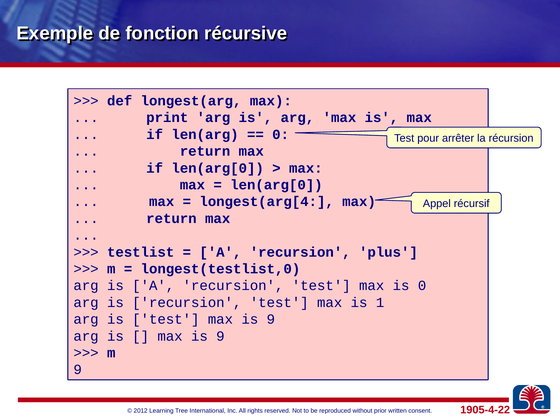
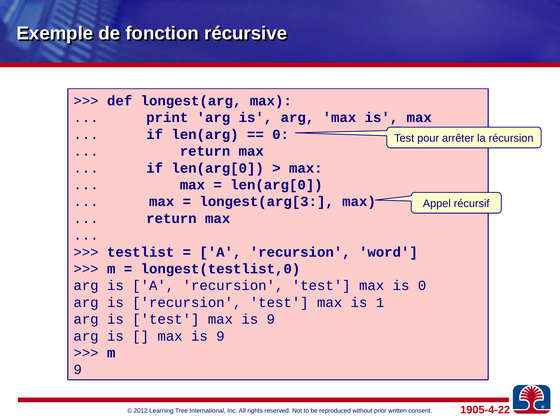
longest(arg[4: longest(arg[4 -> longest(arg[3 (267, 202)
plus: plus -> word (388, 252)
